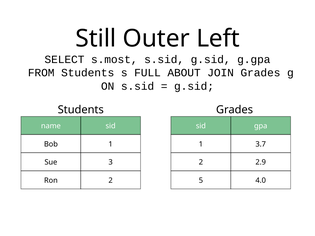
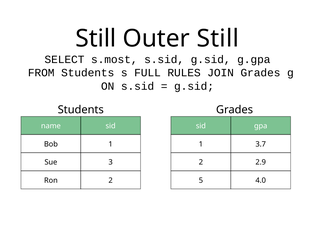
Outer Left: Left -> Still (218, 39)
ABOUT: ABOUT -> RULES (184, 73)
